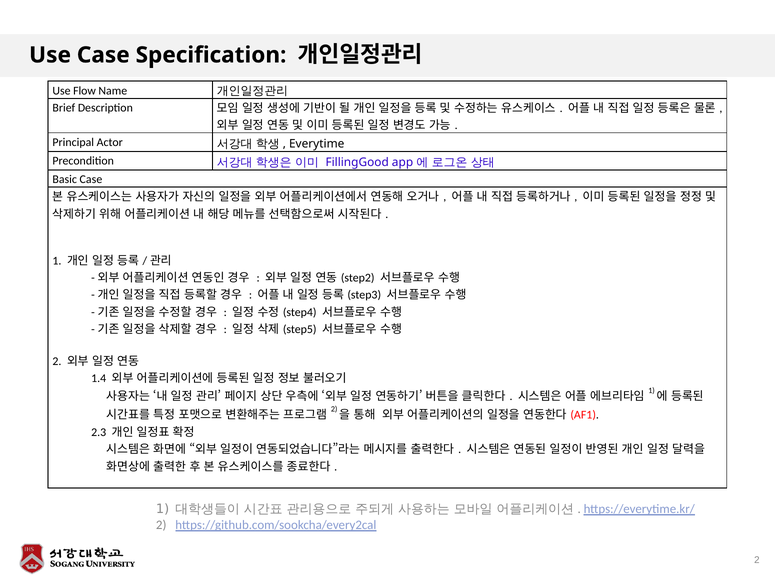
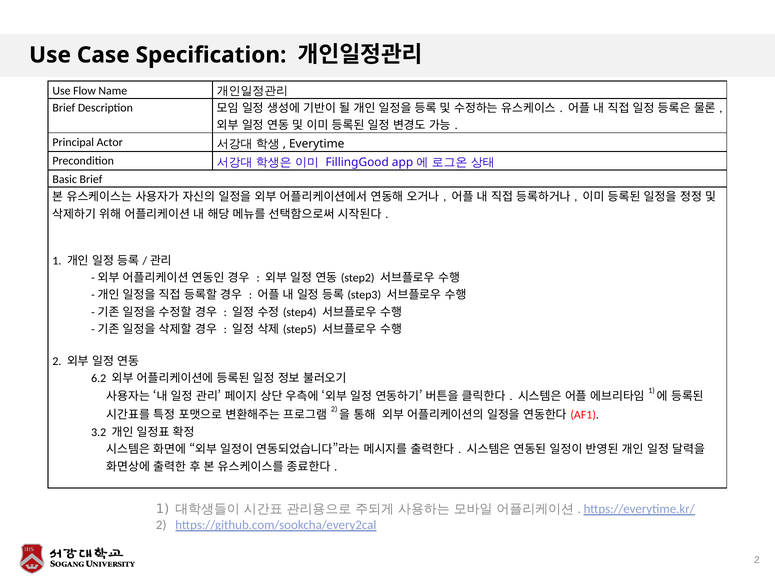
Basic Case: Case -> Brief (91, 180)
1.4: 1.4 -> 6.2 (99, 378)
2.3: 2.3 -> 3.2 (99, 432)
